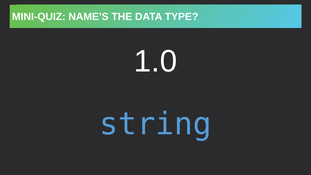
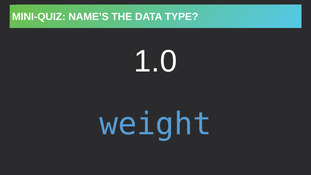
string: string -> weight (155, 124)
